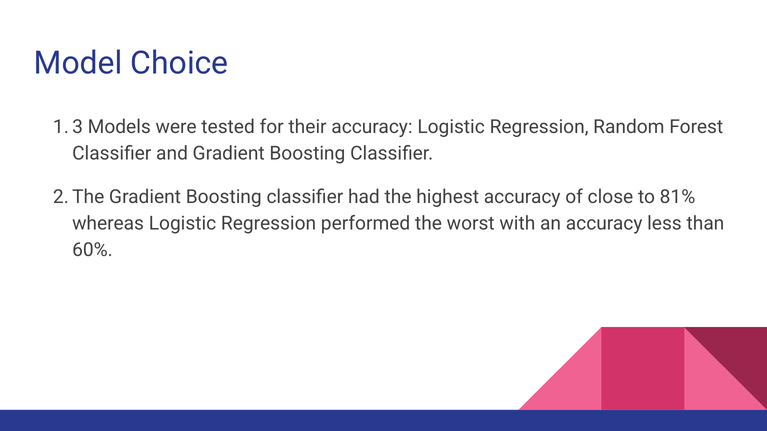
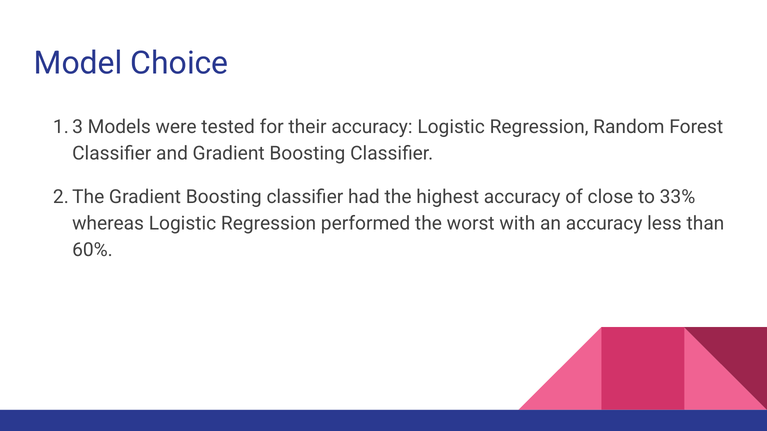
81%: 81% -> 33% (678, 197)
